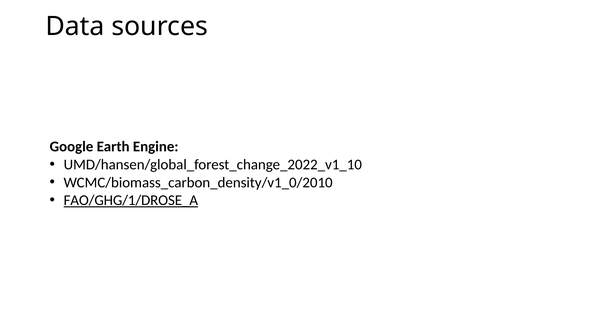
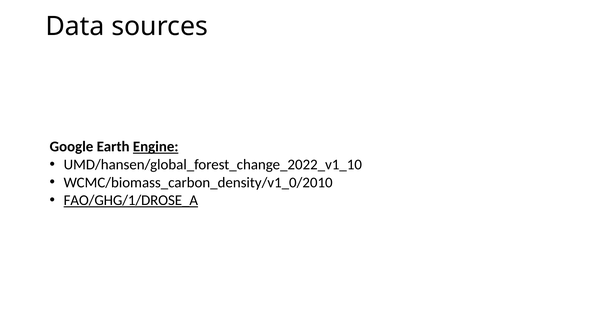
Engine underline: none -> present (156, 147)
